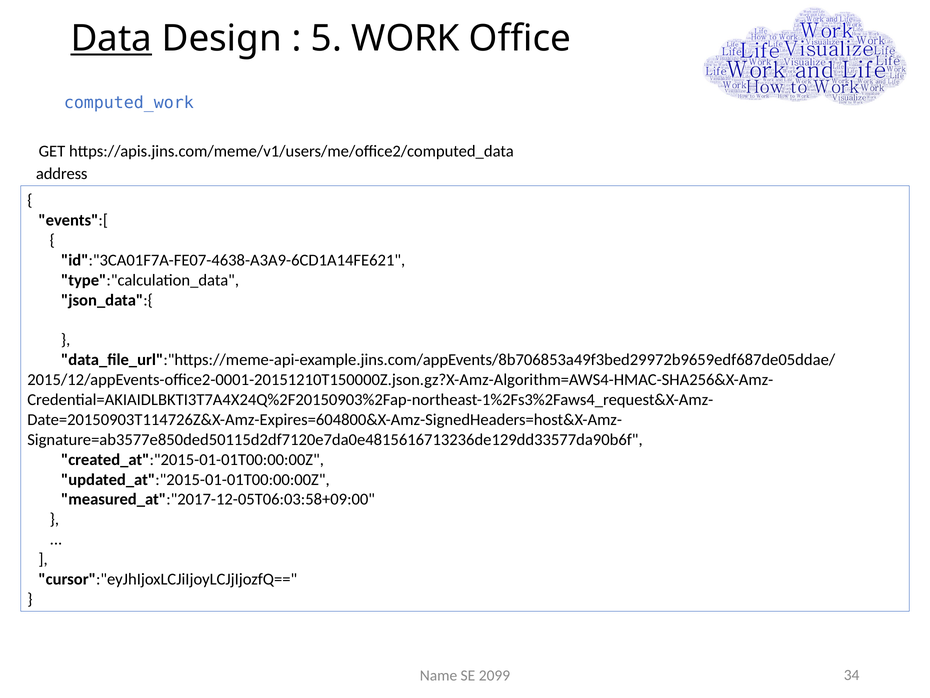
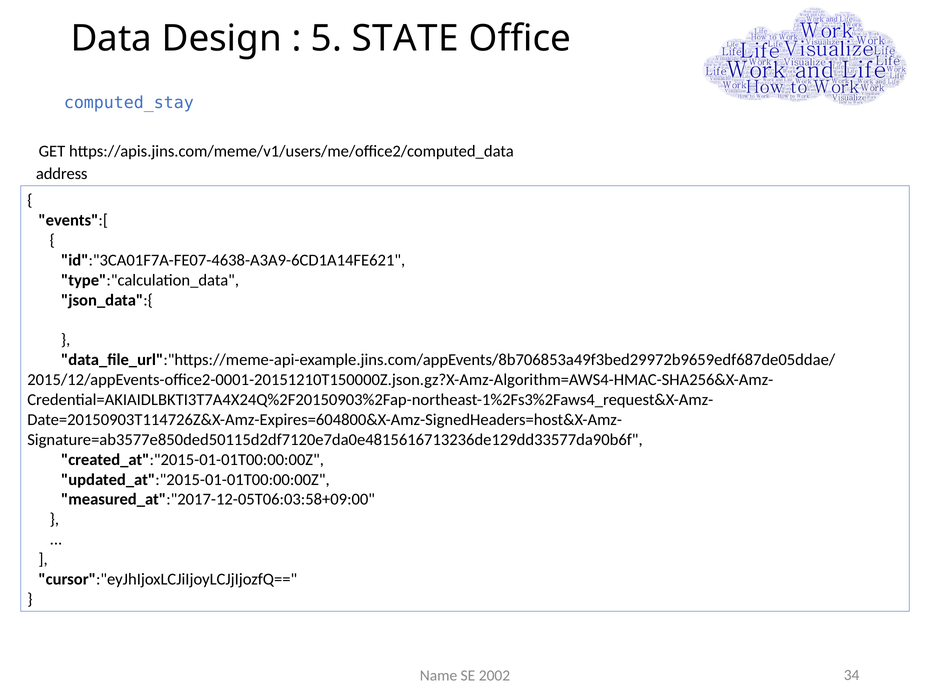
Data underline: present -> none (111, 39)
WORK: WORK -> STATE (405, 39)
computed_work: computed_work -> computed_stay (129, 103)
2099: 2099 -> 2002 (494, 675)
